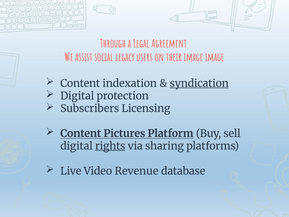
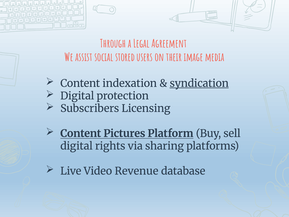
legacy: legacy -> stored (125, 57)
image image: image -> media (215, 57)
rights underline: present -> none (110, 146)
